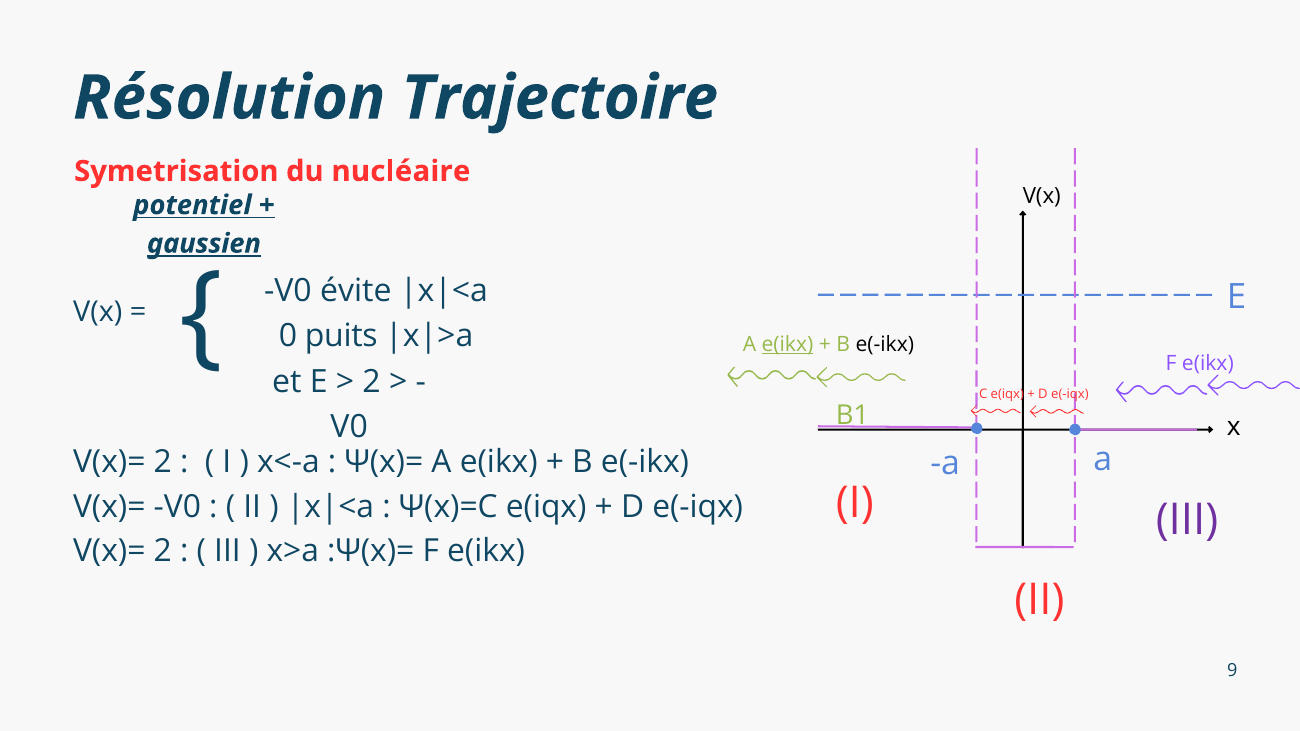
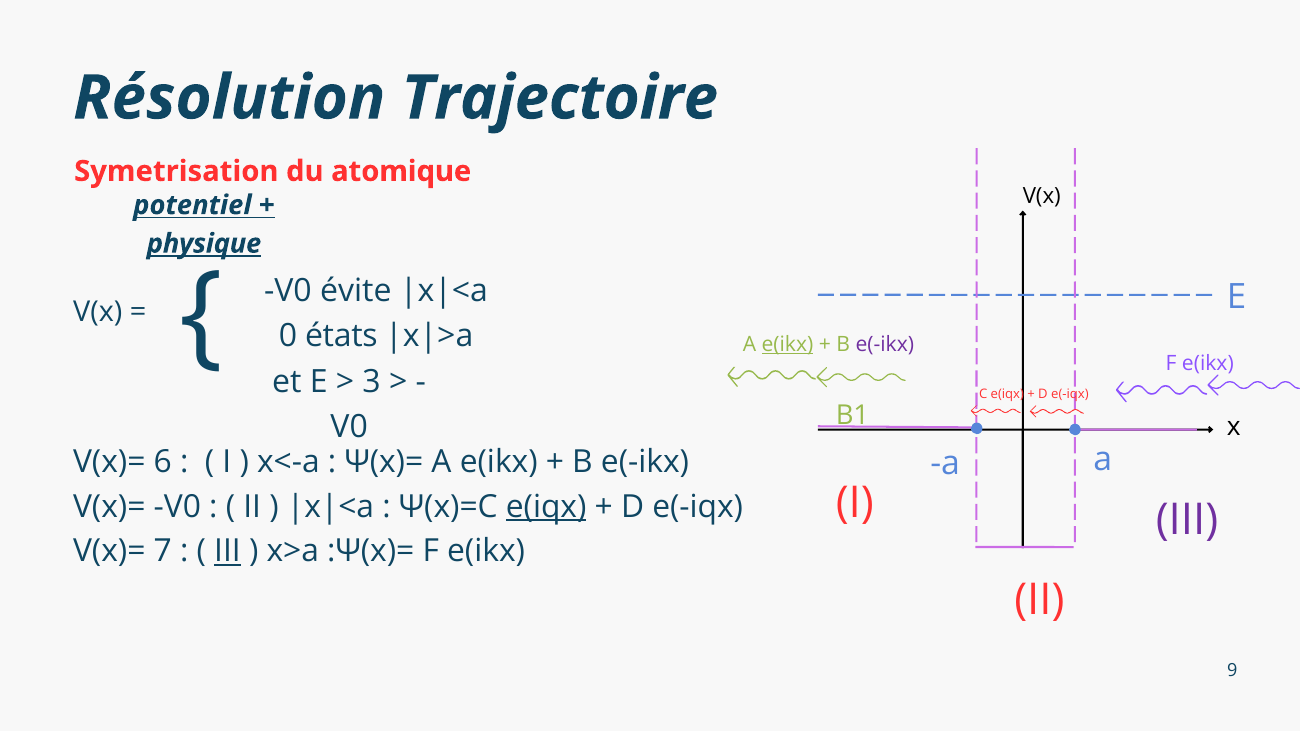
nucléaire: nucléaire -> atomique (401, 171)
gaussien: gaussien -> physique (204, 244)
puits: puits -> états (341, 336)
e(-ikx colour: black -> purple (885, 345)
2: 2 -> 3 (372, 382)
2: 2 -> 6 (163, 462)
e(iqx underline: none -> present (546, 507)
2: 2 -> 7 (163, 551)
III underline: none -> present (227, 551)
